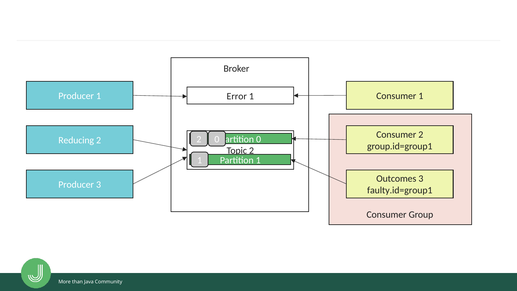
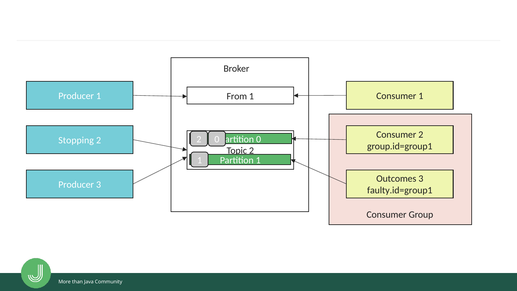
Error: Error -> From (237, 96)
Reducing: Reducing -> Stopping (76, 140)
